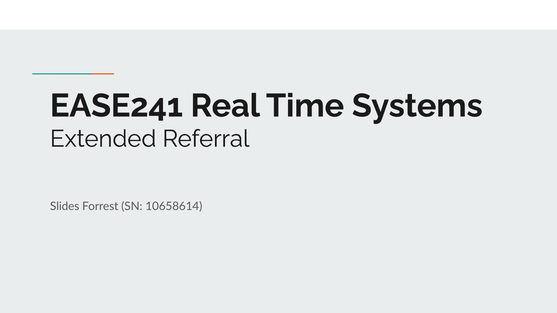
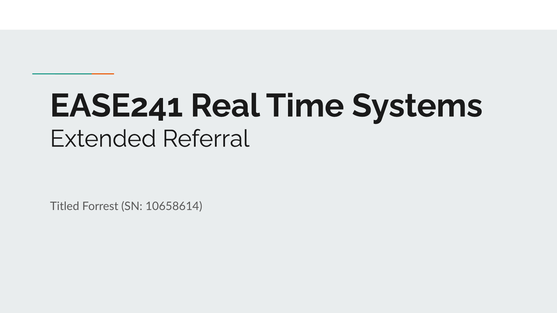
Slides: Slides -> Titled (65, 206)
